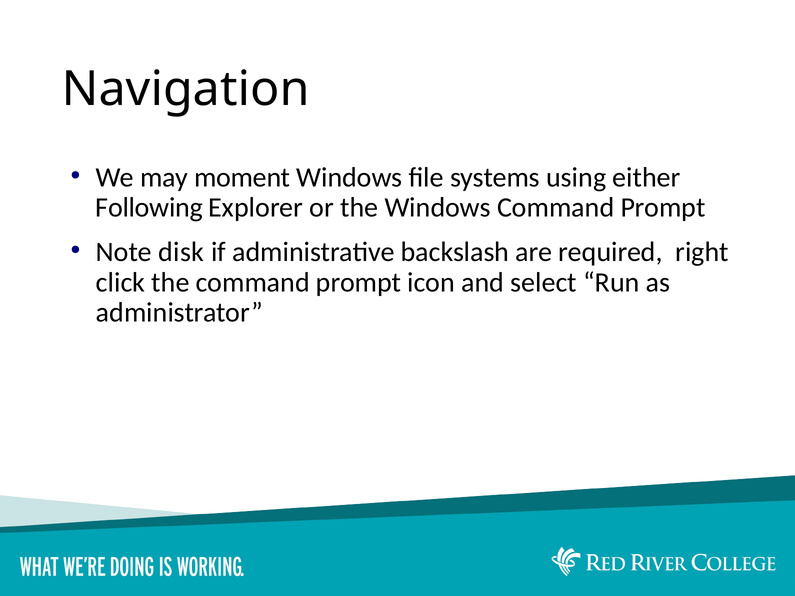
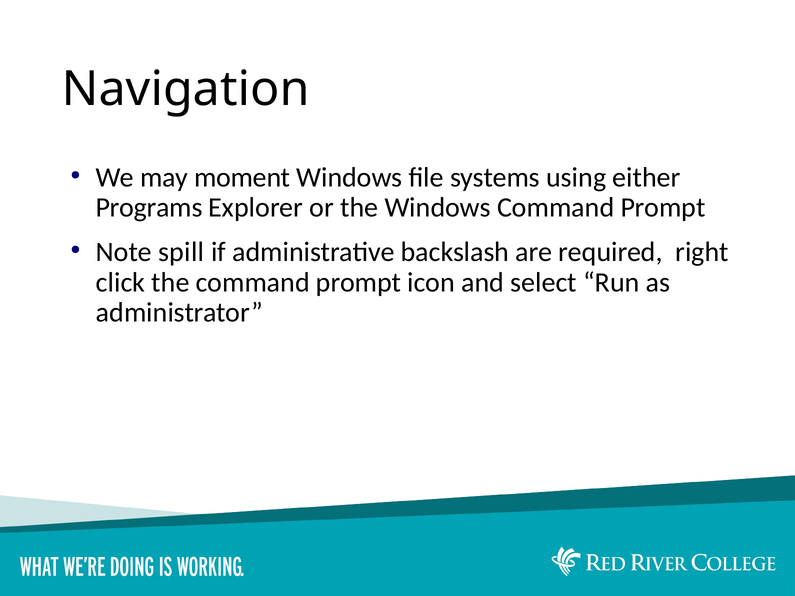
Following: Following -> Programs (149, 208)
disk: disk -> spill (181, 252)
